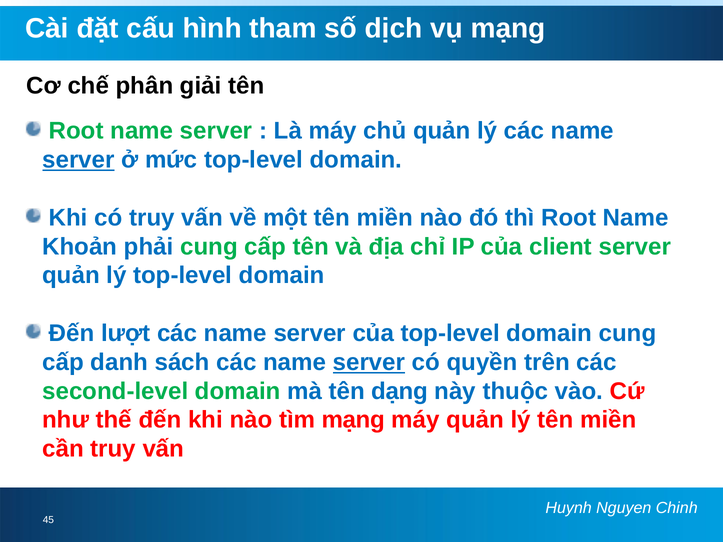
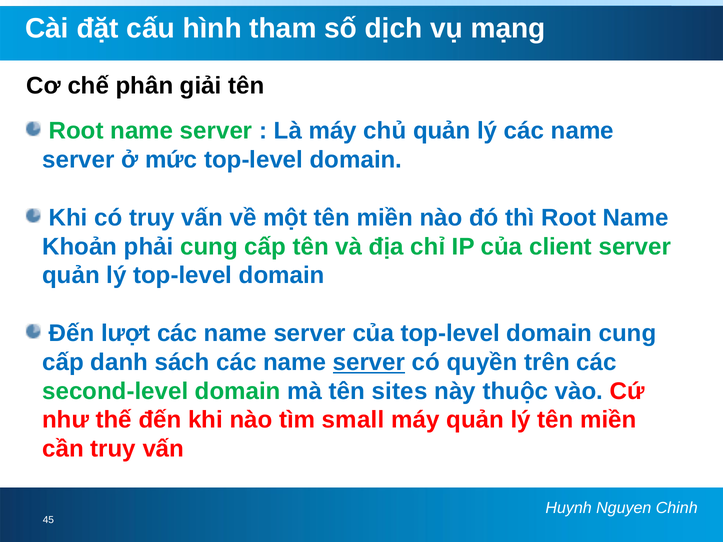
server underline: present -> none (78, 160)
dạng: dạng -> sites (399, 391)
tìm mạng: mạng -> small (353, 420)
